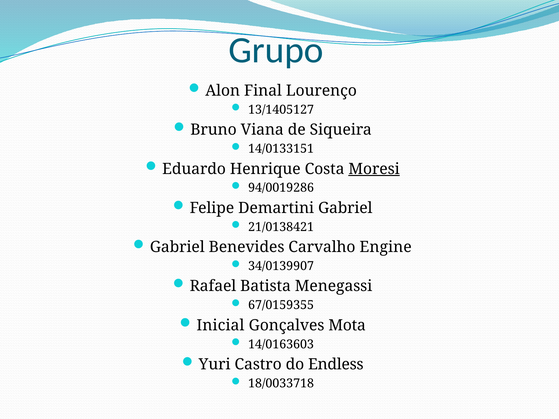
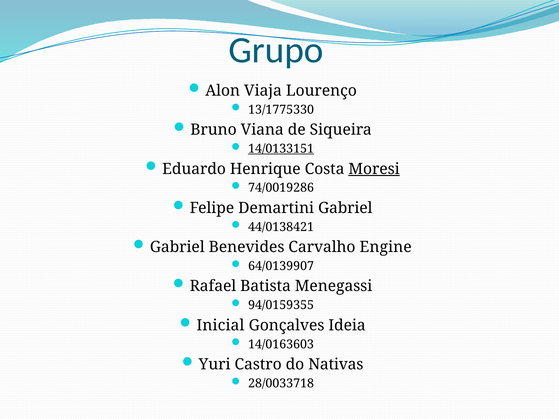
Final: Final -> Viaja (263, 91)
13/1405127: 13/1405127 -> 13/1775330 (281, 110)
14/0133151 underline: none -> present (281, 149)
94/0019286: 94/0019286 -> 74/0019286 (281, 188)
21/0138421: 21/0138421 -> 44/0138421 (281, 227)
34/0139907: 34/0139907 -> 64/0139907 (281, 266)
67/0159355: 67/0159355 -> 94/0159355 (281, 305)
Mota: Mota -> Ideia (347, 325)
Endless: Endless -> Nativas (336, 365)
18/0033718: 18/0033718 -> 28/0033718 (281, 384)
